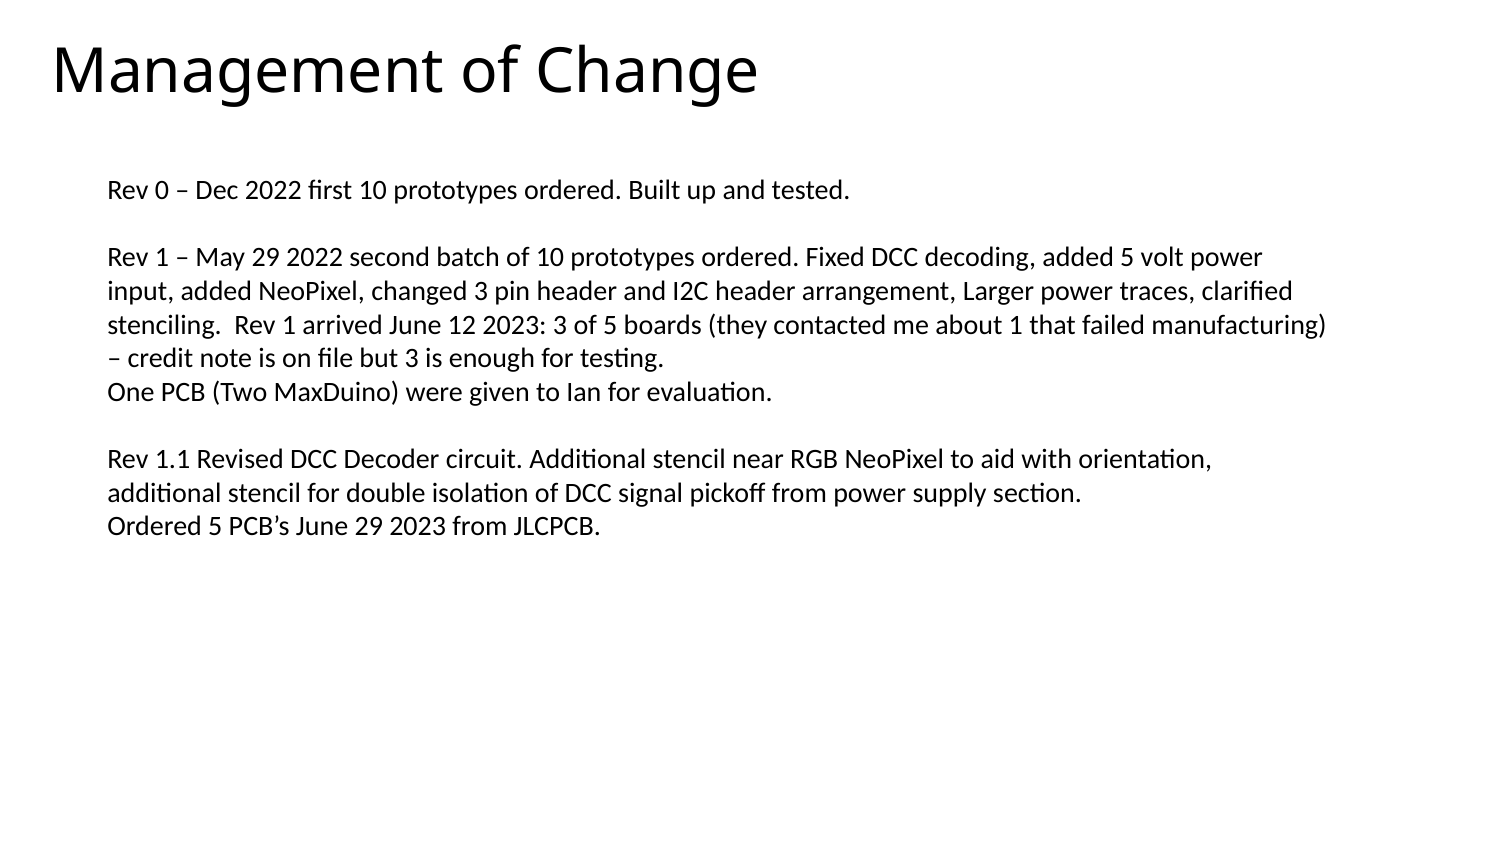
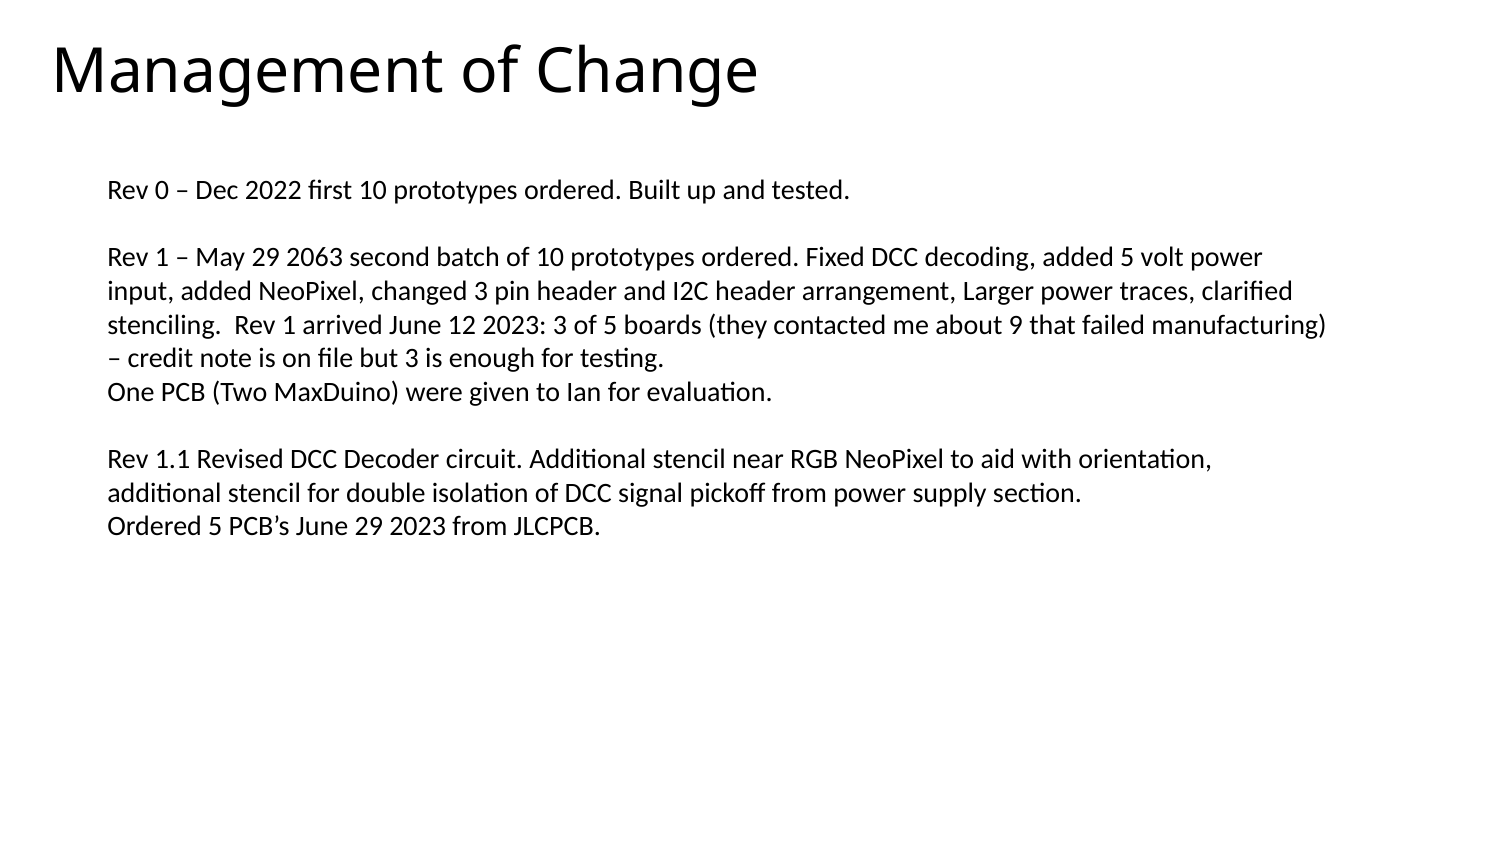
29 2022: 2022 -> 2063 (315, 258)
about 1: 1 -> 9 (1016, 325)
